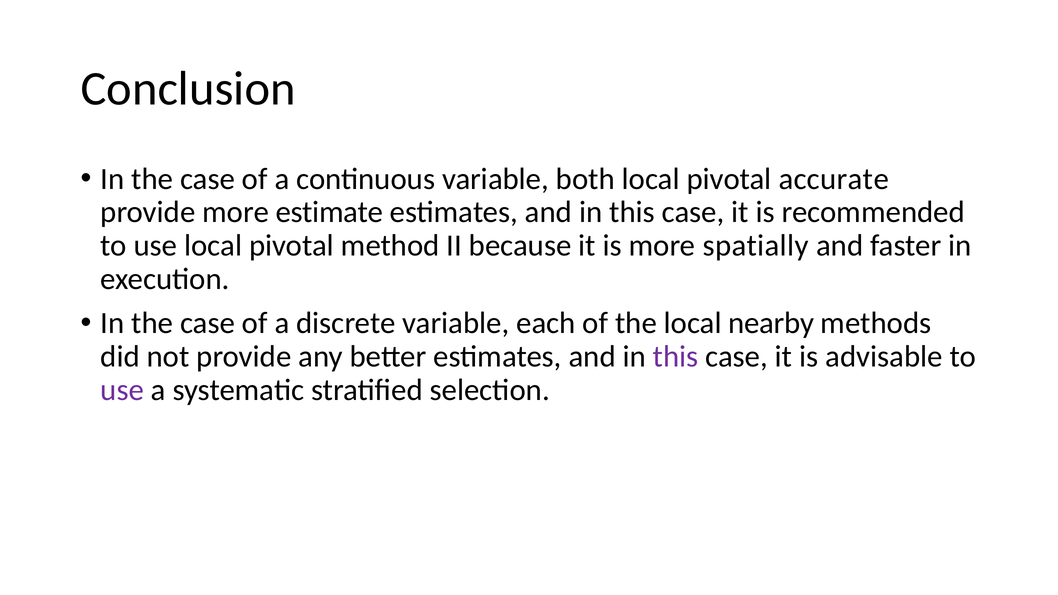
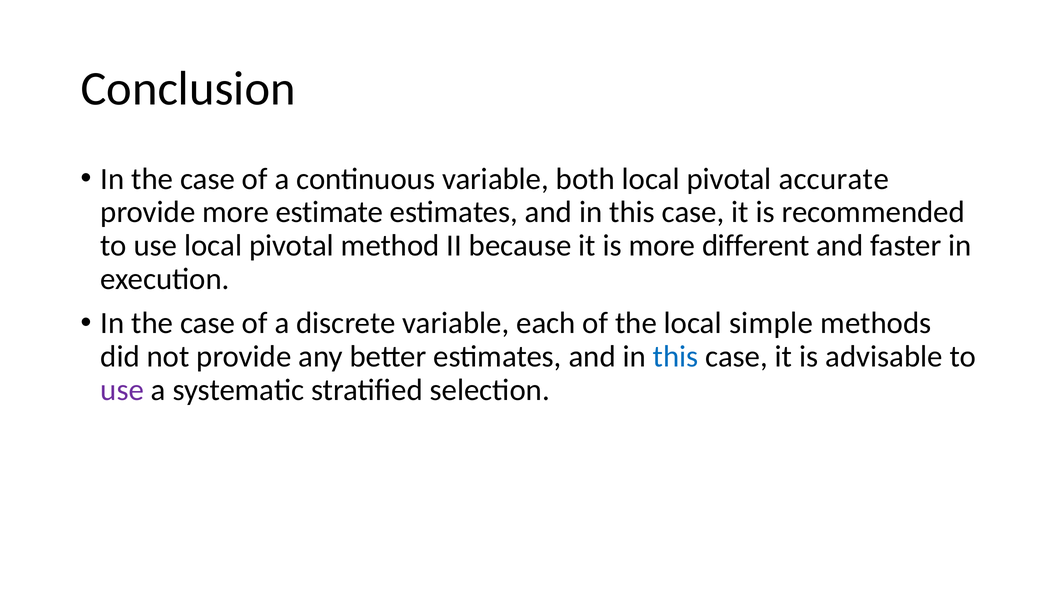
spatially: spatially -> different (756, 246)
nearby: nearby -> simple (771, 323)
this colour: purple -> blue (676, 357)
